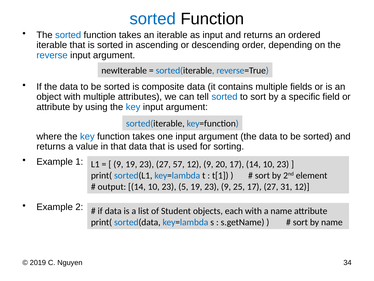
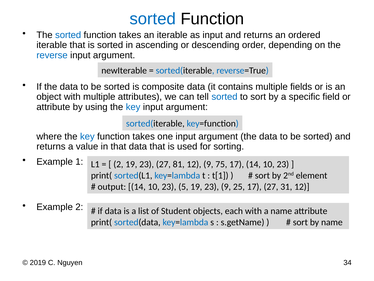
9: 9 -> 2 (118, 164)
57: 57 -> 81 (179, 164)
20: 20 -> 75 (221, 164)
